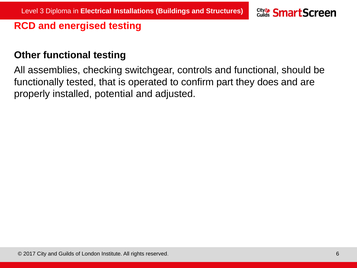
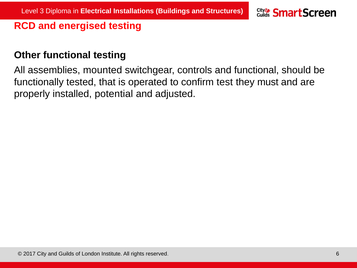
checking: checking -> mounted (103, 70)
part: part -> test (225, 82)
does: does -> must (268, 82)
